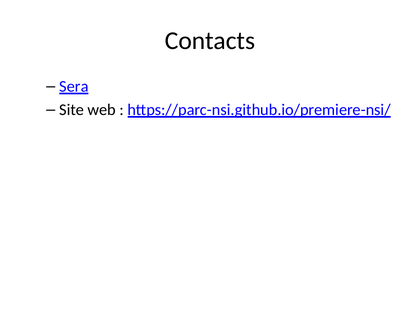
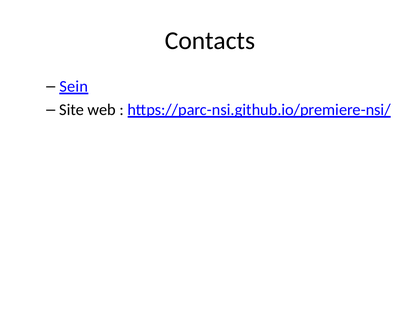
Sera: Sera -> Sein (74, 87)
